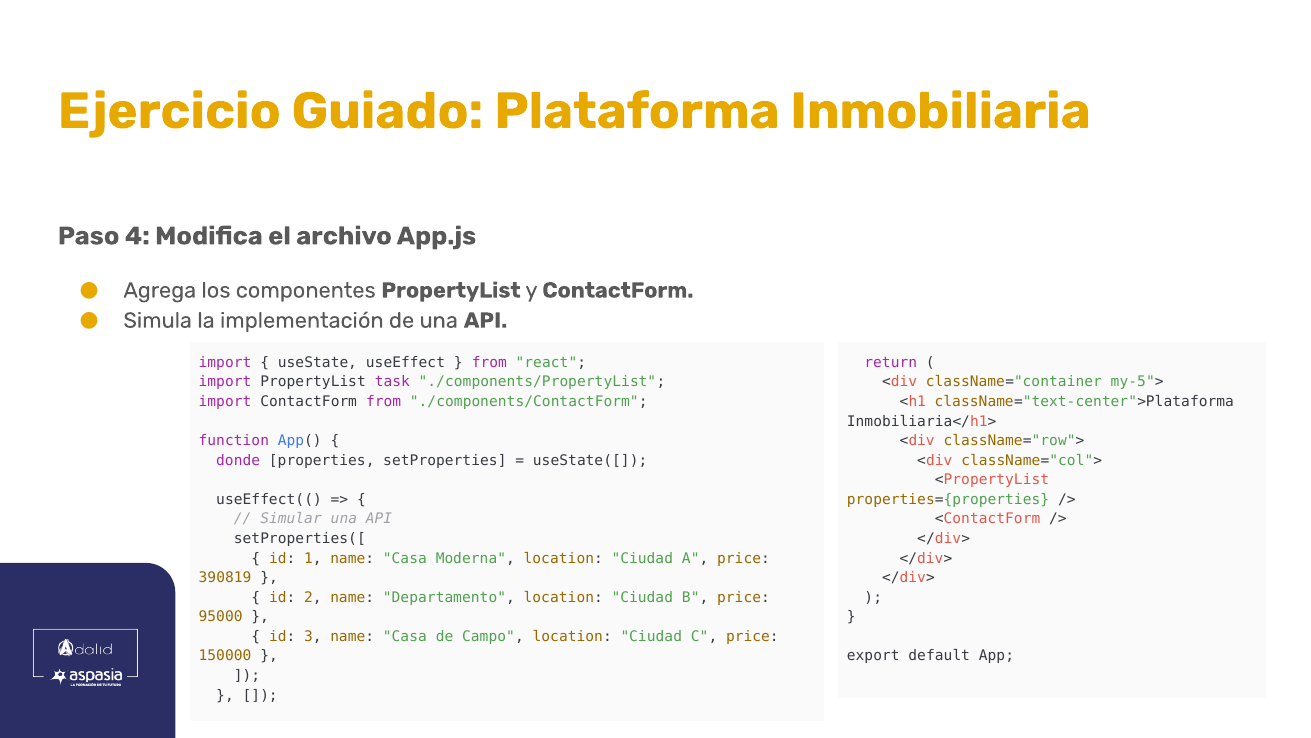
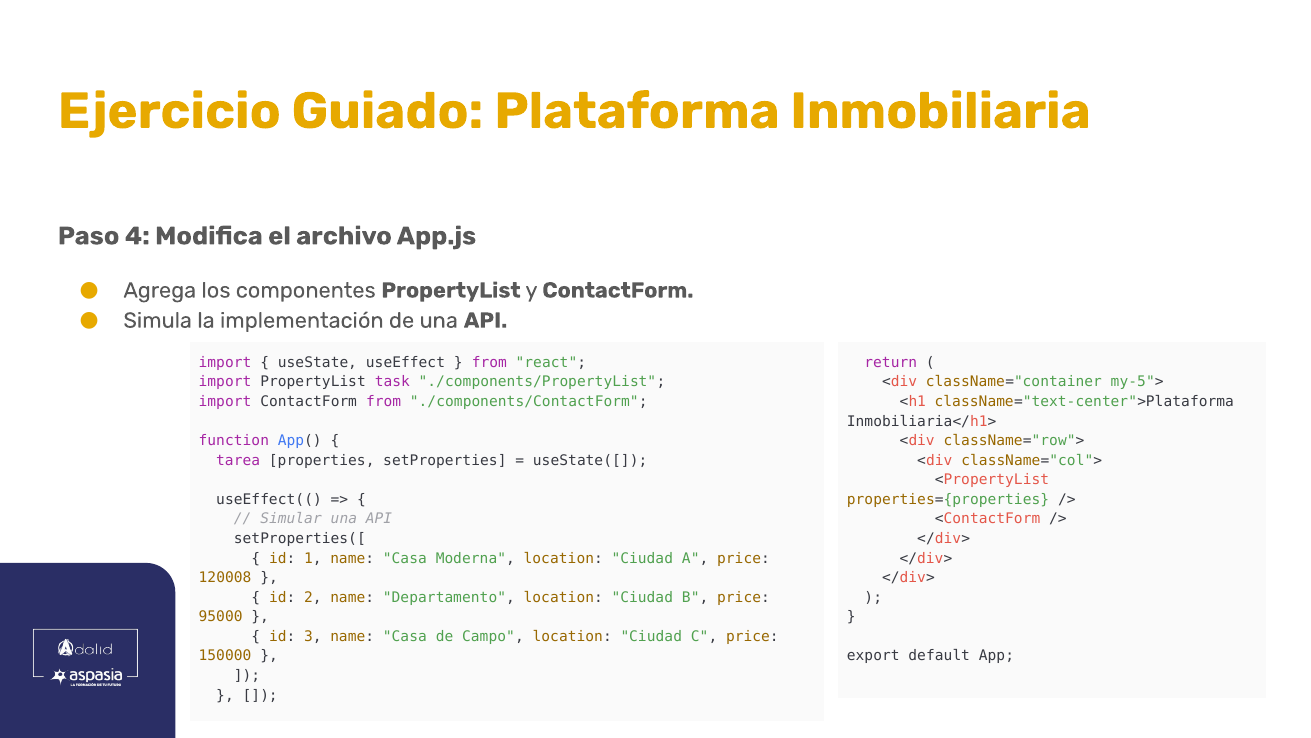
donde: donde -> tarea (238, 460)
390819: 390819 -> 120008 (225, 577)
